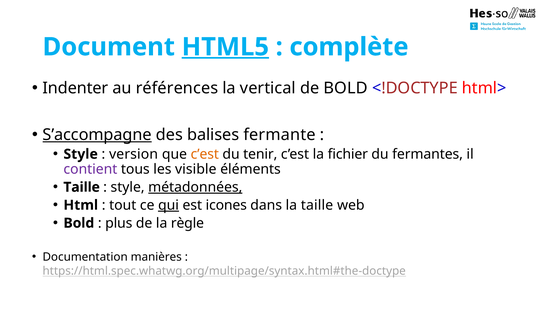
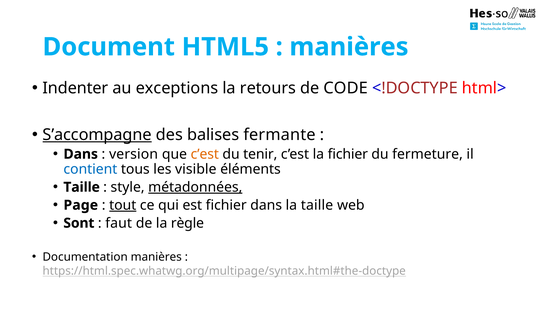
HTML5 underline: present -> none (225, 47)
complète: complète -> manières (349, 47)
références: références -> exceptions (177, 88)
vertical: vertical -> retours (268, 88)
de BOLD: BOLD -> CODE (346, 88)
Style: Style -> Dans (81, 154)
fermantes: fermantes -> fermeture (428, 154)
contient colour: purple -> blue (90, 169)
Html: Html -> Page (81, 205)
tout underline: none -> present (123, 205)
qui underline: present -> none (169, 205)
est icones: icones -> fichier (226, 205)
Bold: Bold -> Sont (79, 223)
plus: plus -> faut (119, 223)
